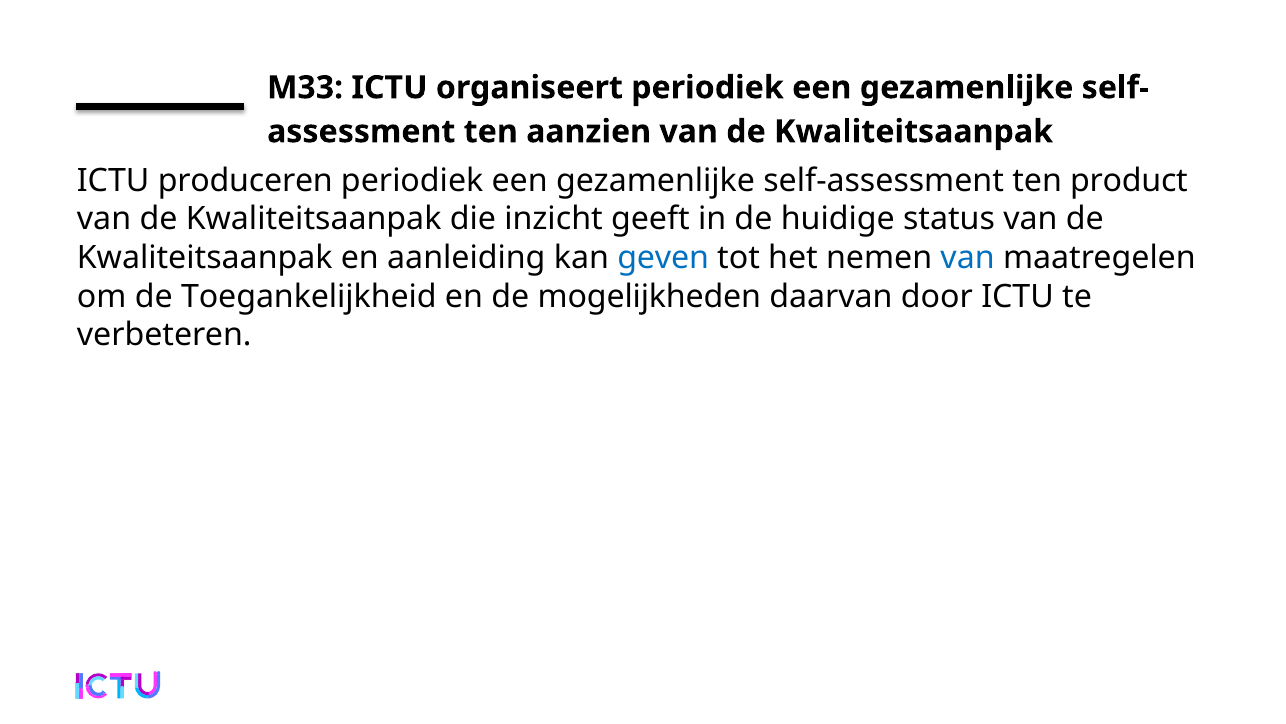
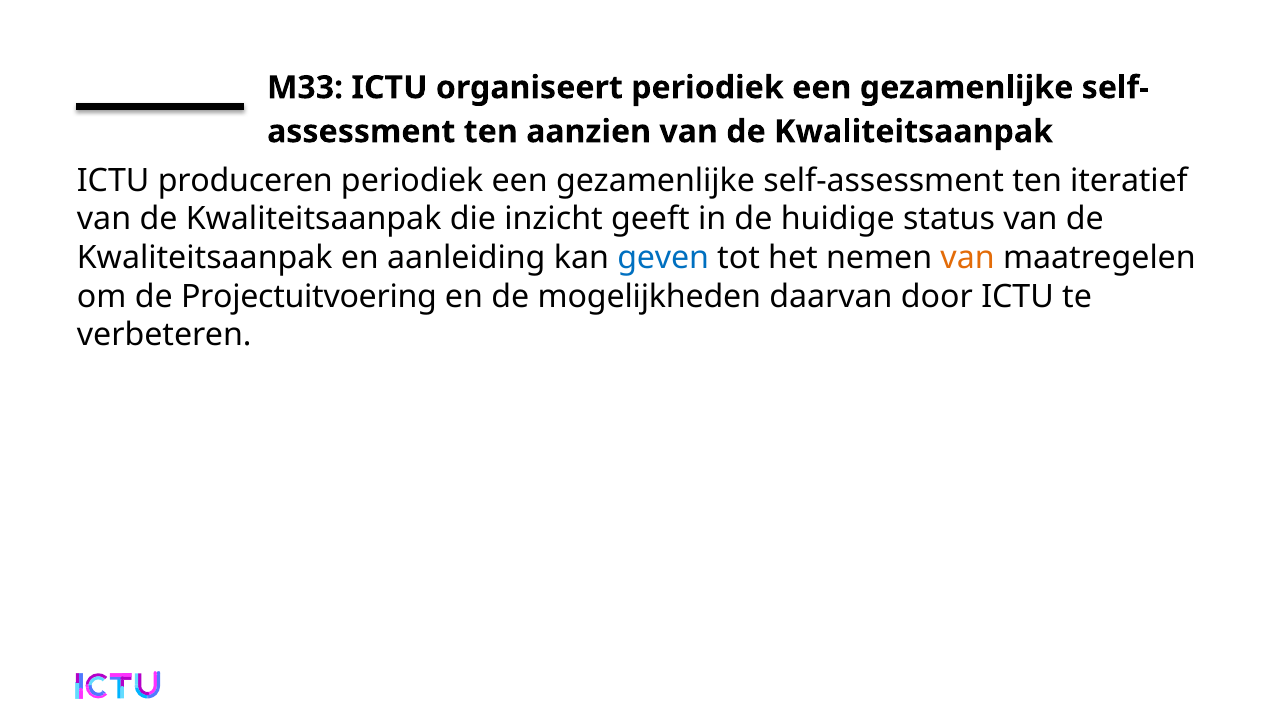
product: product -> iteratief (1129, 181)
van colour: blue -> orange (968, 258)
Toegankelijkheid: Toegankelijkheid -> Projectuitvoering (309, 296)
